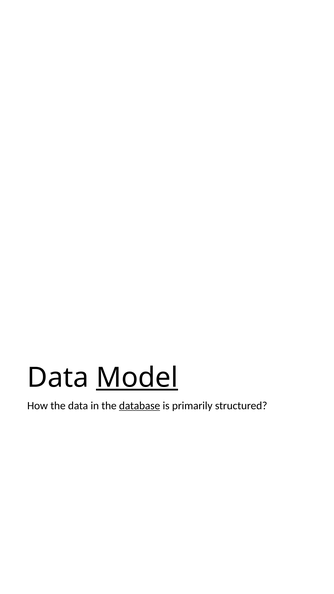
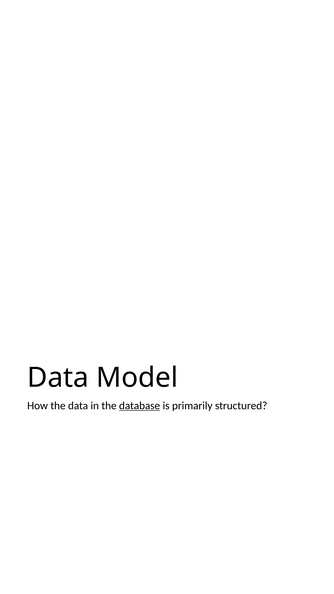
Model underline: present -> none (137, 378)
